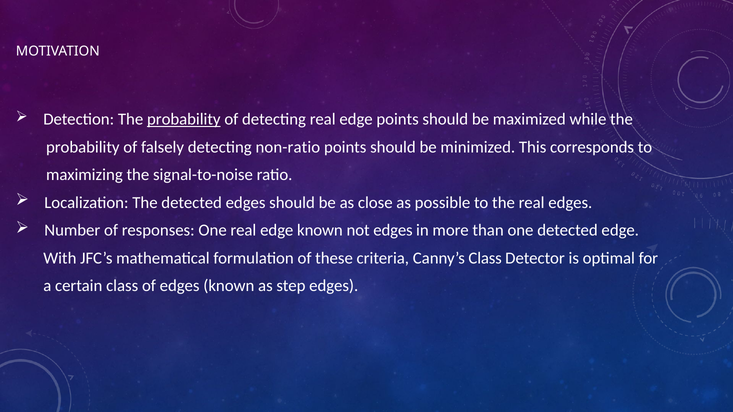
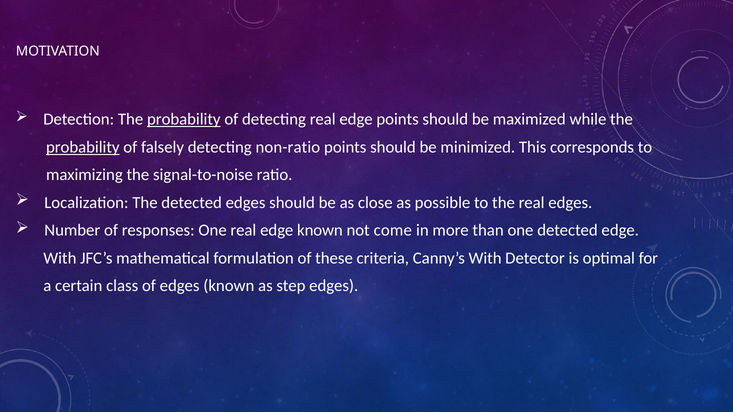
probability underline: none -> present (83, 147)
not edges: edges -> come (393, 230)
Canny’s Class: Class -> With (485, 258)
